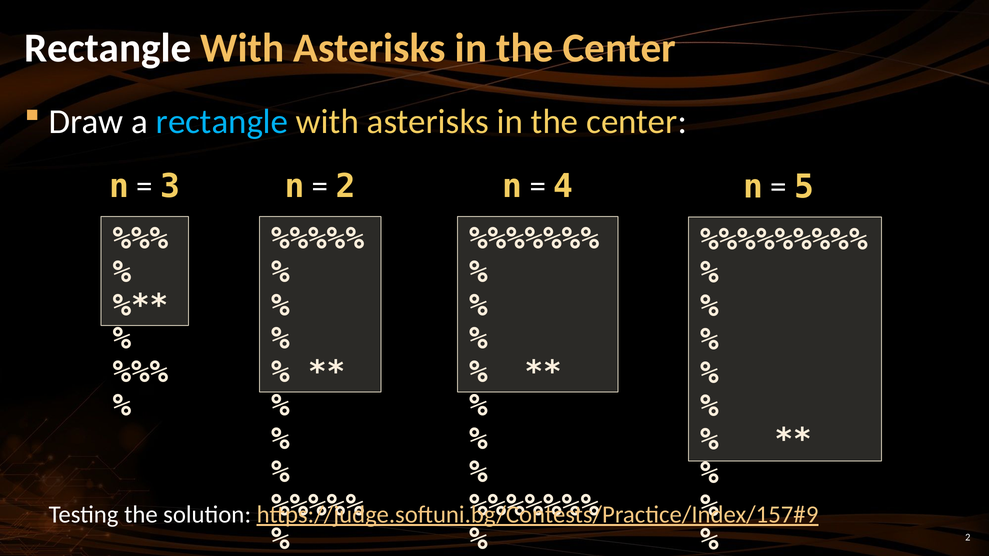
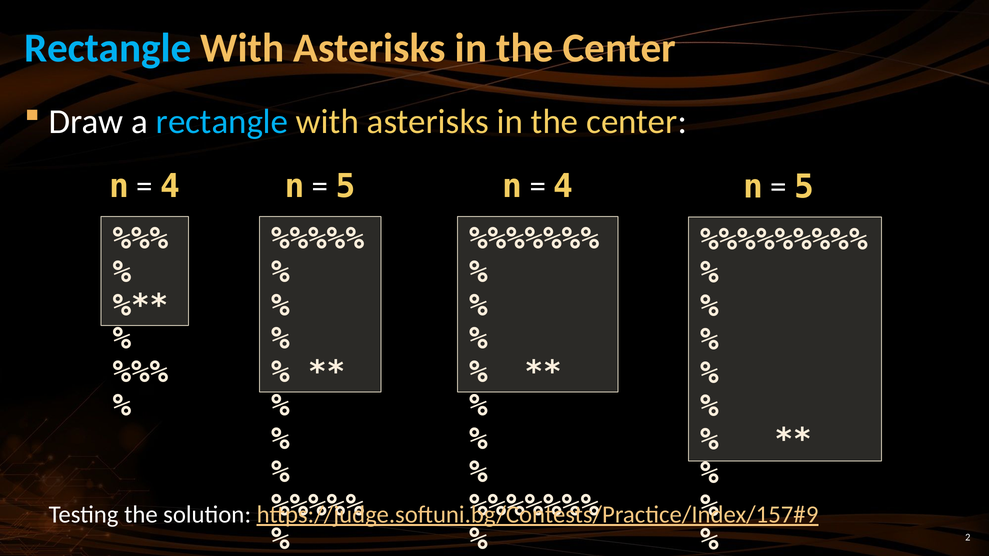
Rectangle colour: white -> light blue (108, 48)
3: 3 -> 4 (170, 186)
2: 2 -> 5 (346, 186)
